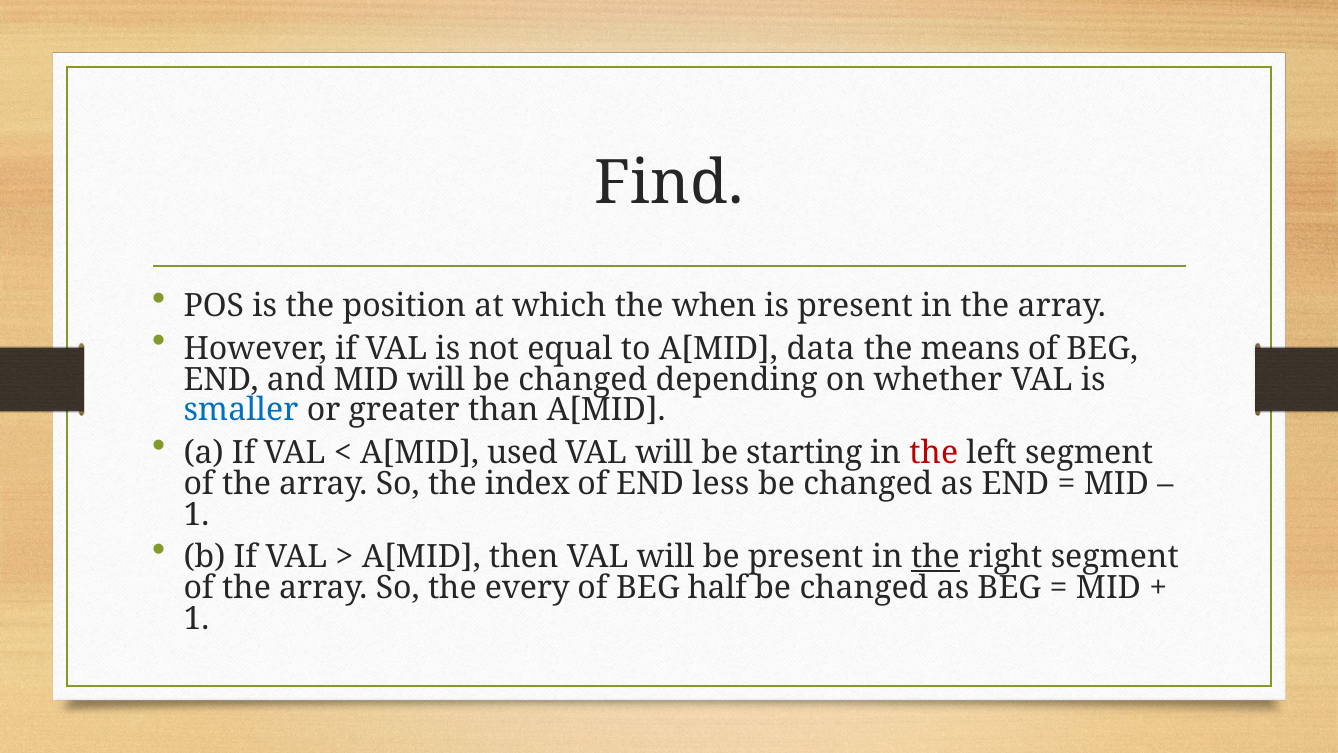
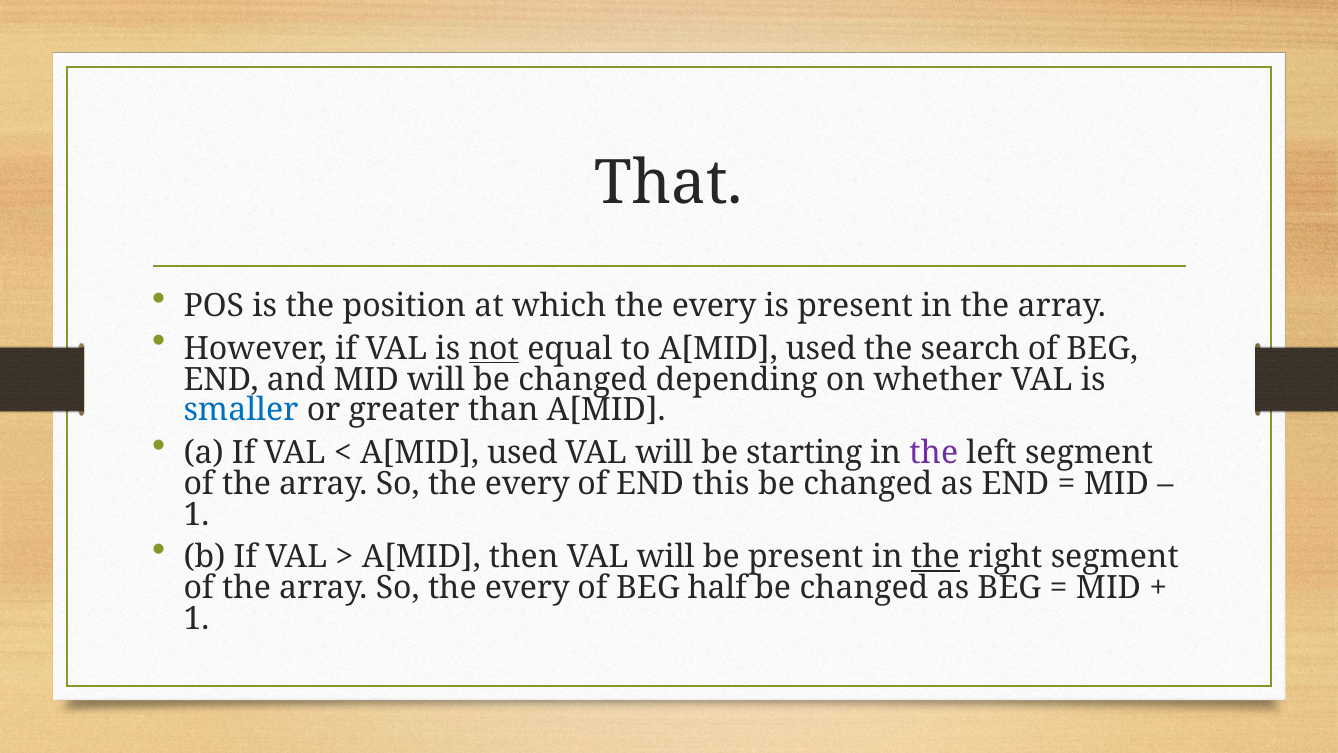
Find: Find -> That (669, 184)
which the when: when -> every (714, 306)
not underline: none -> present (494, 349)
to A[MID data: data -> used (821, 349)
means: means -> search (970, 349)
the colour: red -> purple (934, 453)
index: index -> every (527, 484)
less: less -> this (721, 484)
